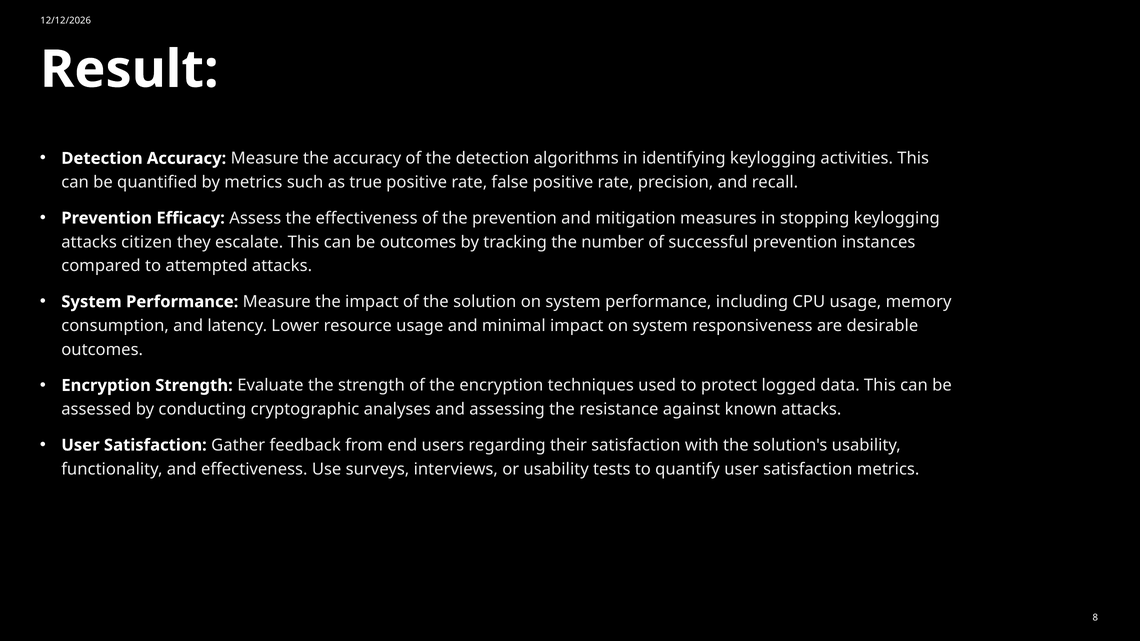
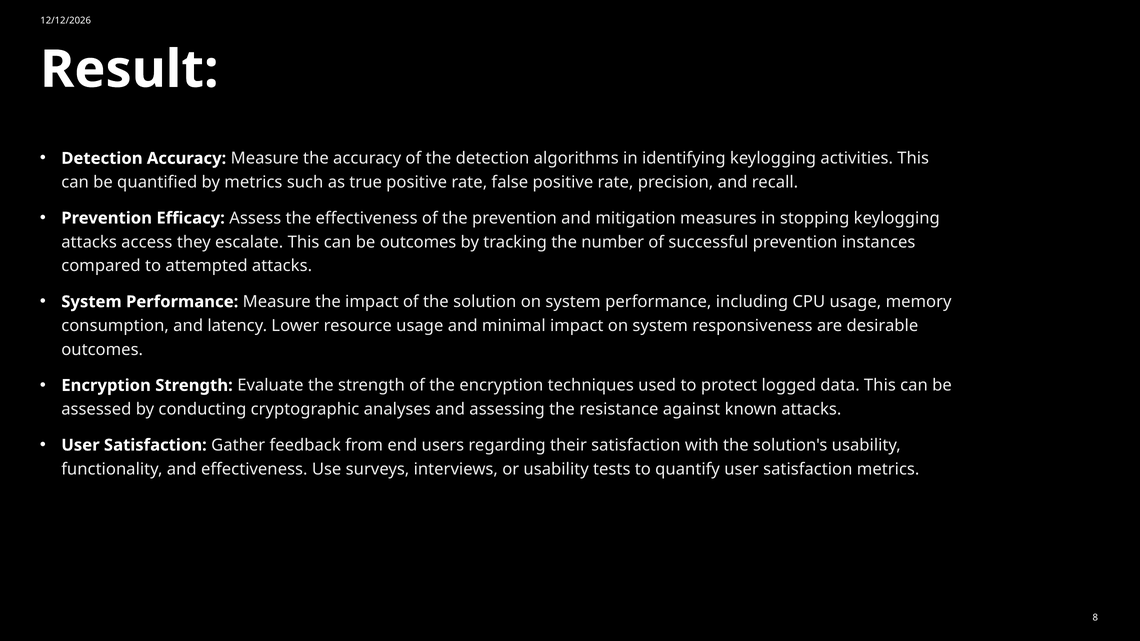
citizen: citizen -> access (147, 242)
